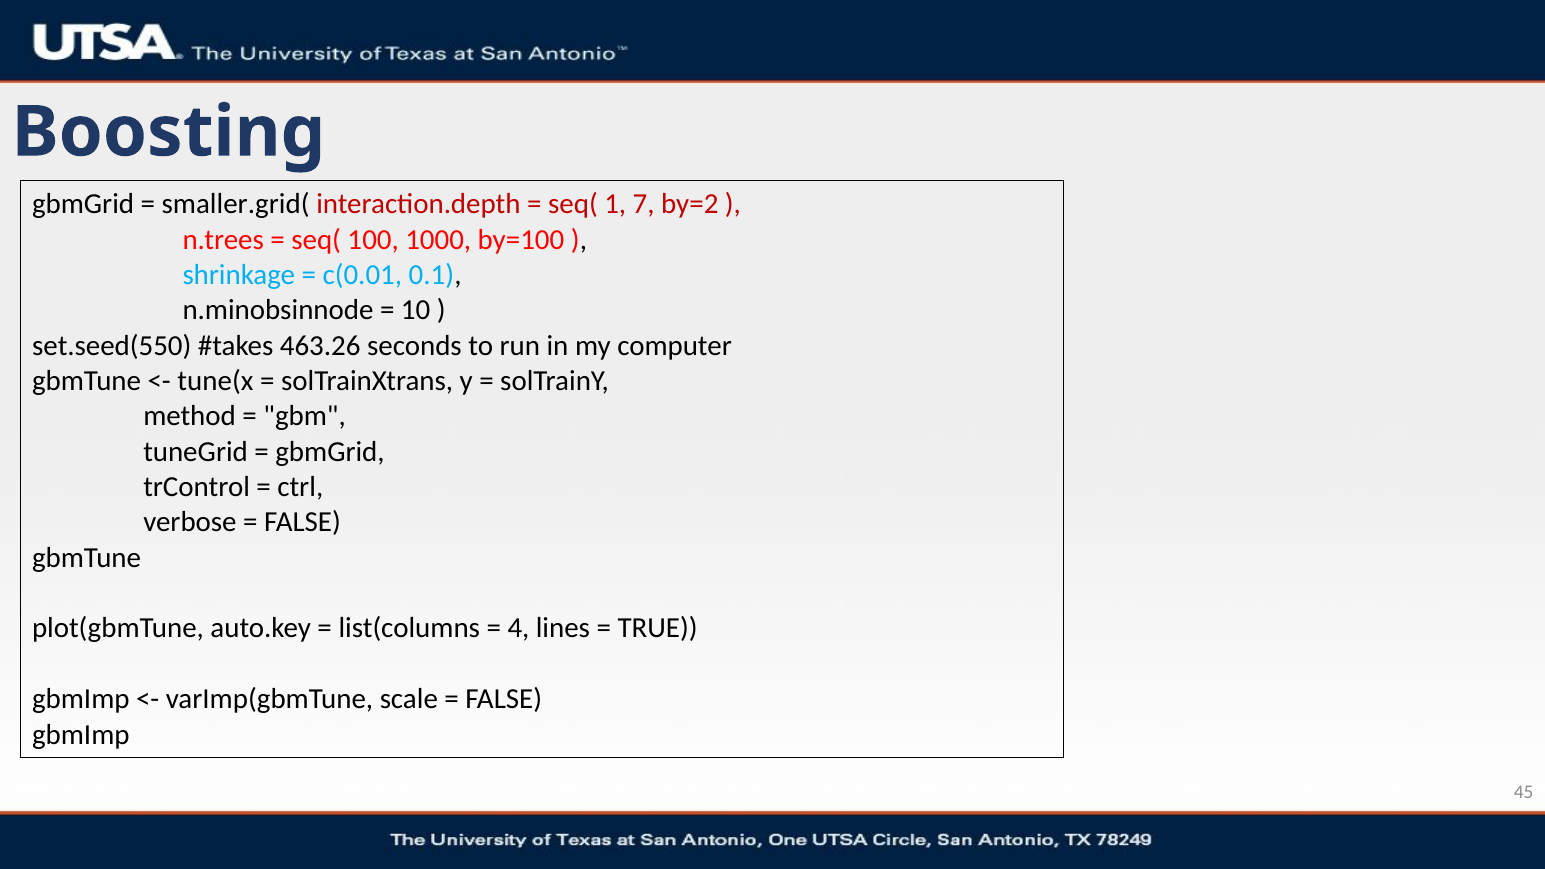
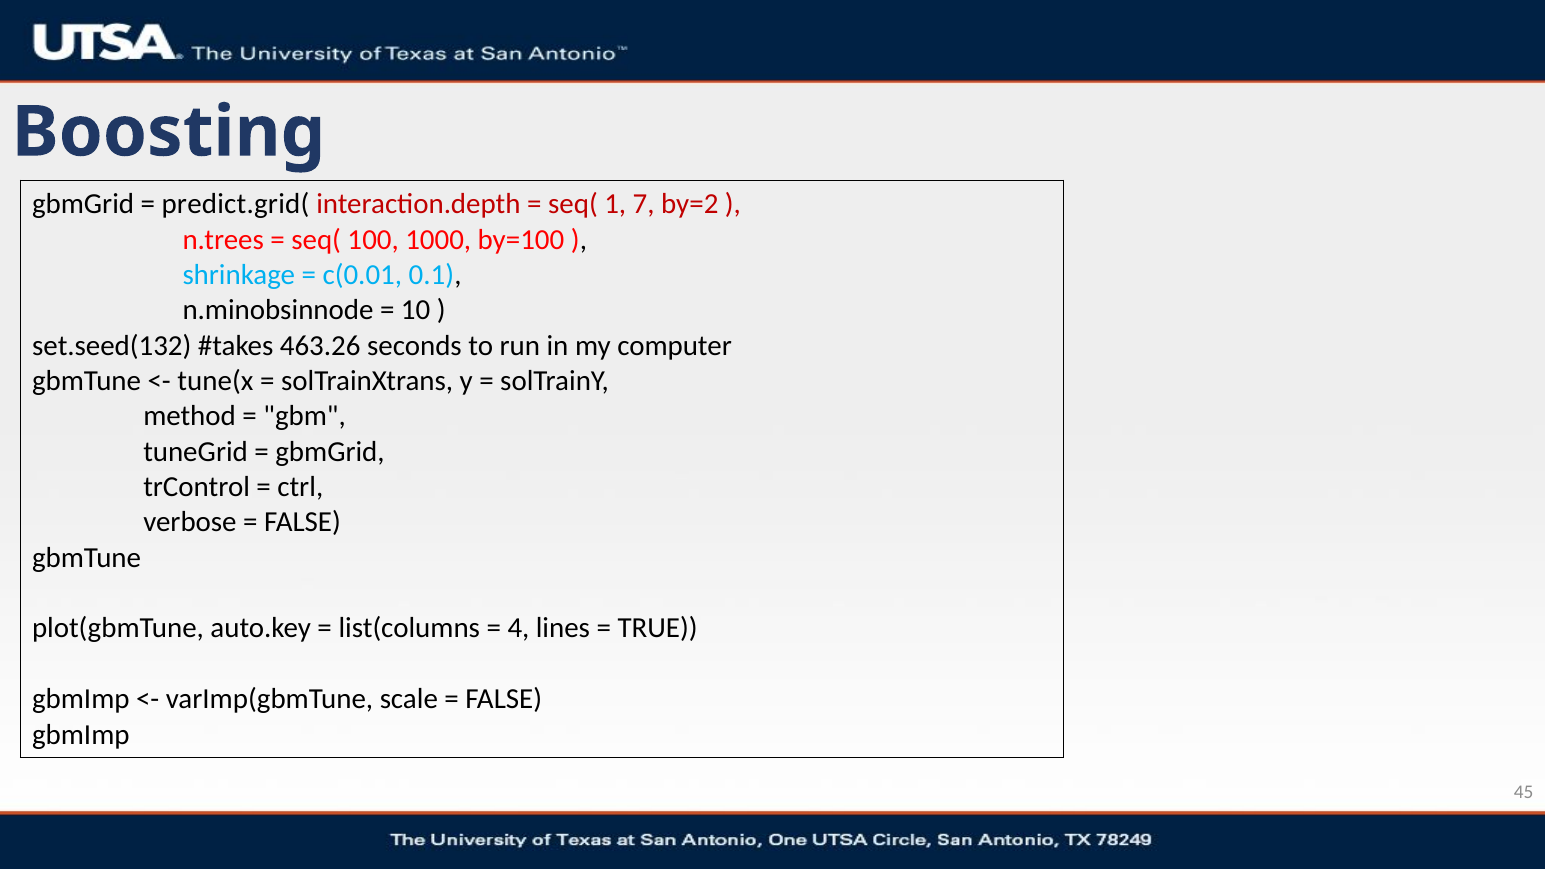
smaller.grid(: smaller.grid( -> predict.grid( (235, 204)
set.seed(550: set.seed(550 -> set.seed(132 (112, 346)
